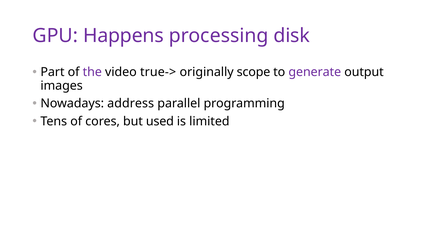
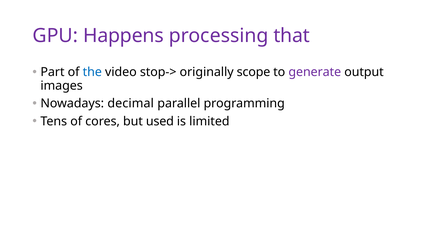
disk: disk -> that (292, 36)
the colour: purple -> blue (92, 72)
true->: true-> -> stop-> (158, 72)
address: address -> decimal (131, 103)
